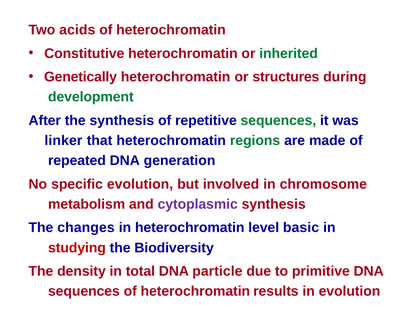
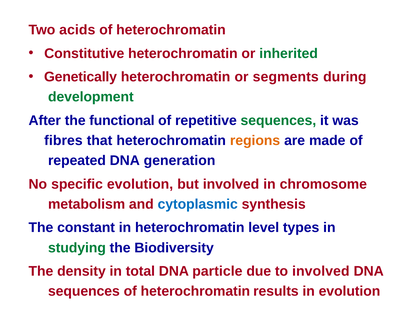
structures: structures -> segments (286, 77)
the synthesis: synthesis -> functional (122, 120)
linker: linker -> fibres (63, 140)
regions colour: green -> orange (255, 140)
cytoplasmic colour: purple -> blue (198, 204)
changes: changes -> constant (86, 227)
basic: basic -> types (301, 227)
studying colour: red -> green (77, 247)
to primitive: primitive -> involved (321, 271)
